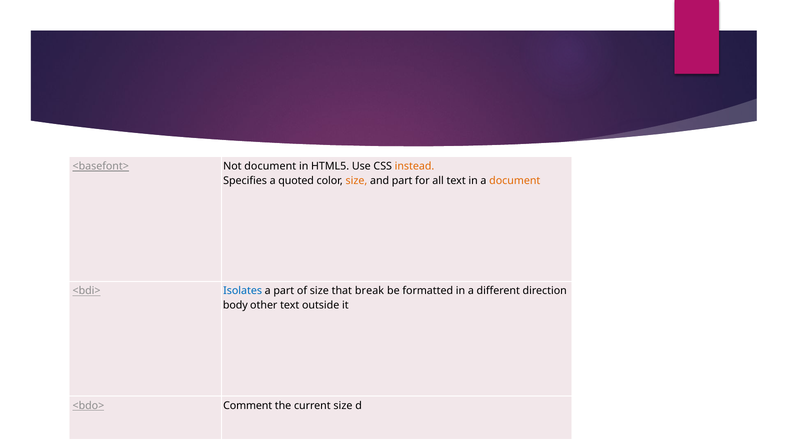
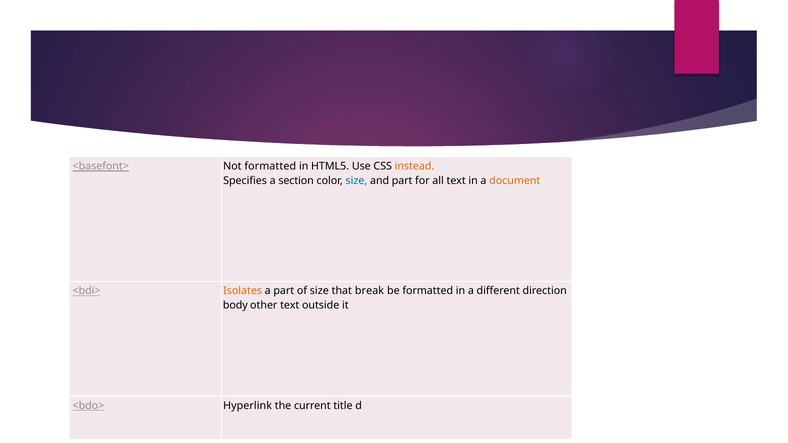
Not document: document -> formatted (270, 166)
quoted: quoted -> section (296, 181)
size colour: orange -> blue (356, 181)
Isolates colour: blue -> orange (243, 291)
Comment: Comment -> Hyperlink (248, 406)
current size: size -> title (343, 406)
